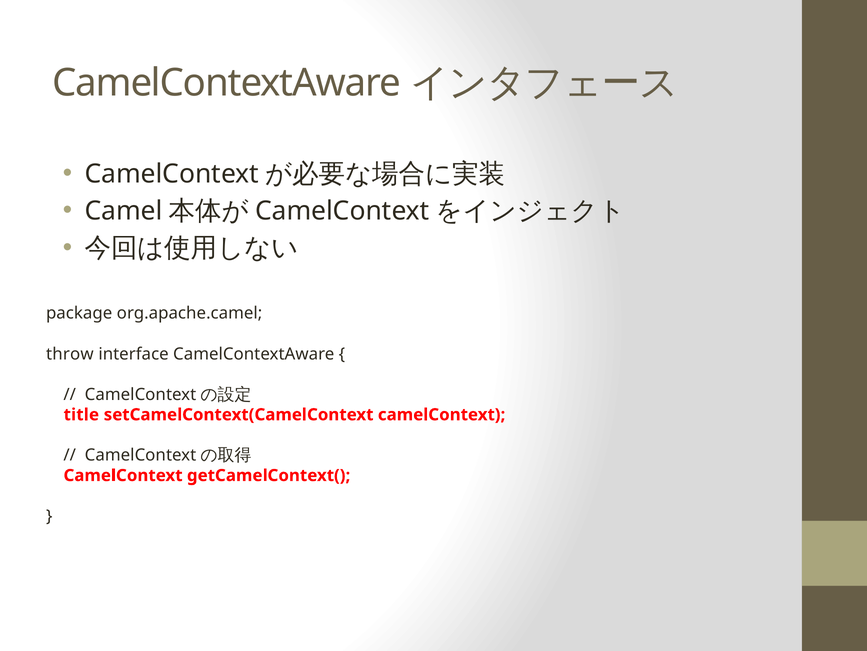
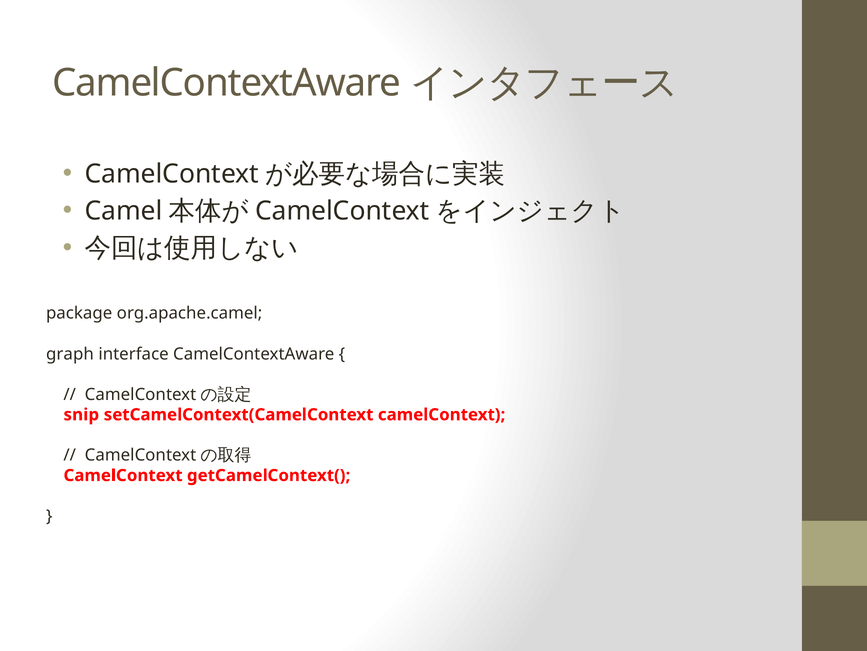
throw: throw -> graph (70, 354)
title: title -> snip (81, 414)
